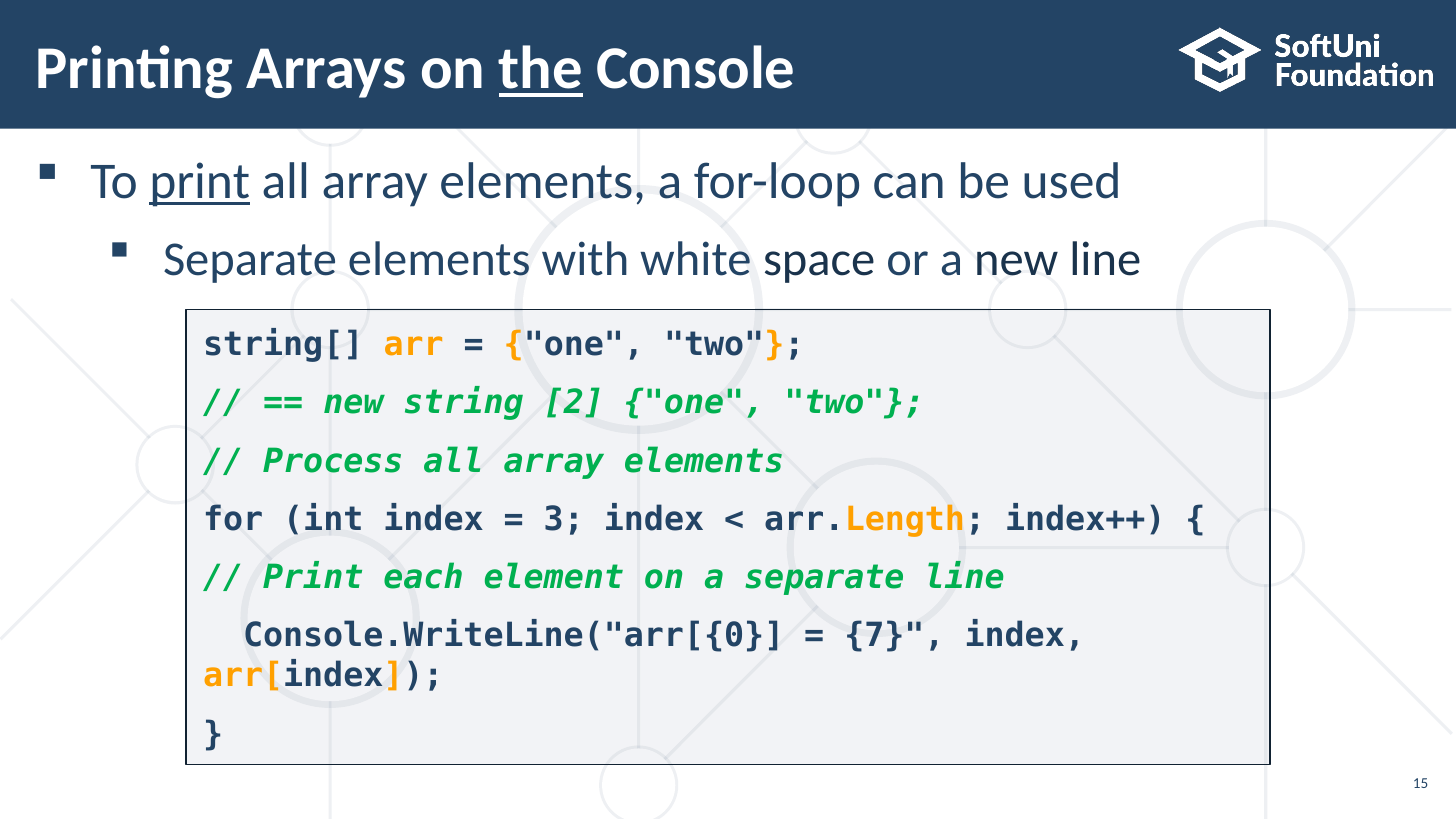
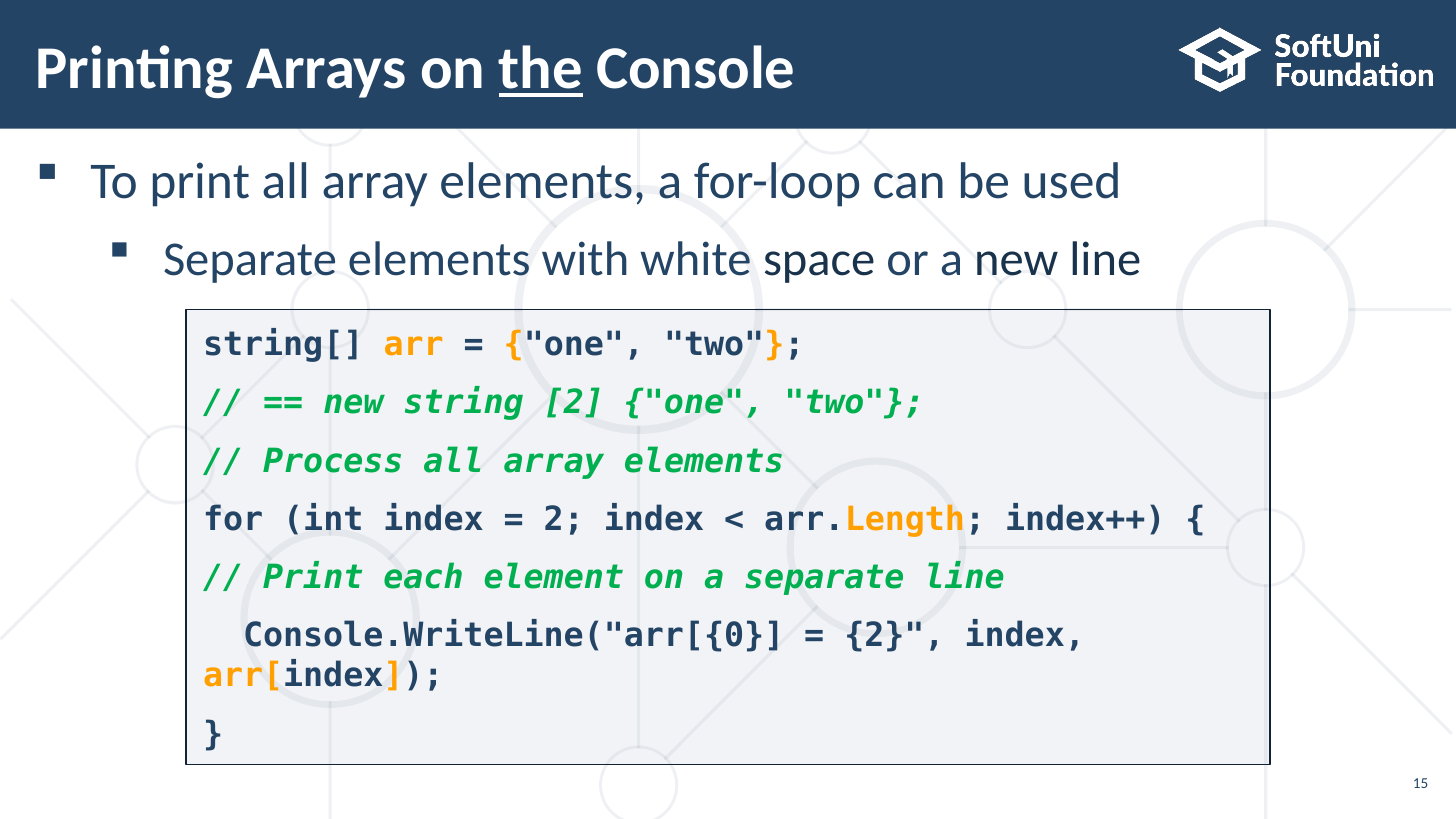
print underline: present -> none (200, 182)
3: 3 -> 2 (564, 520)
7: 7 -> 2 (894, 636)
